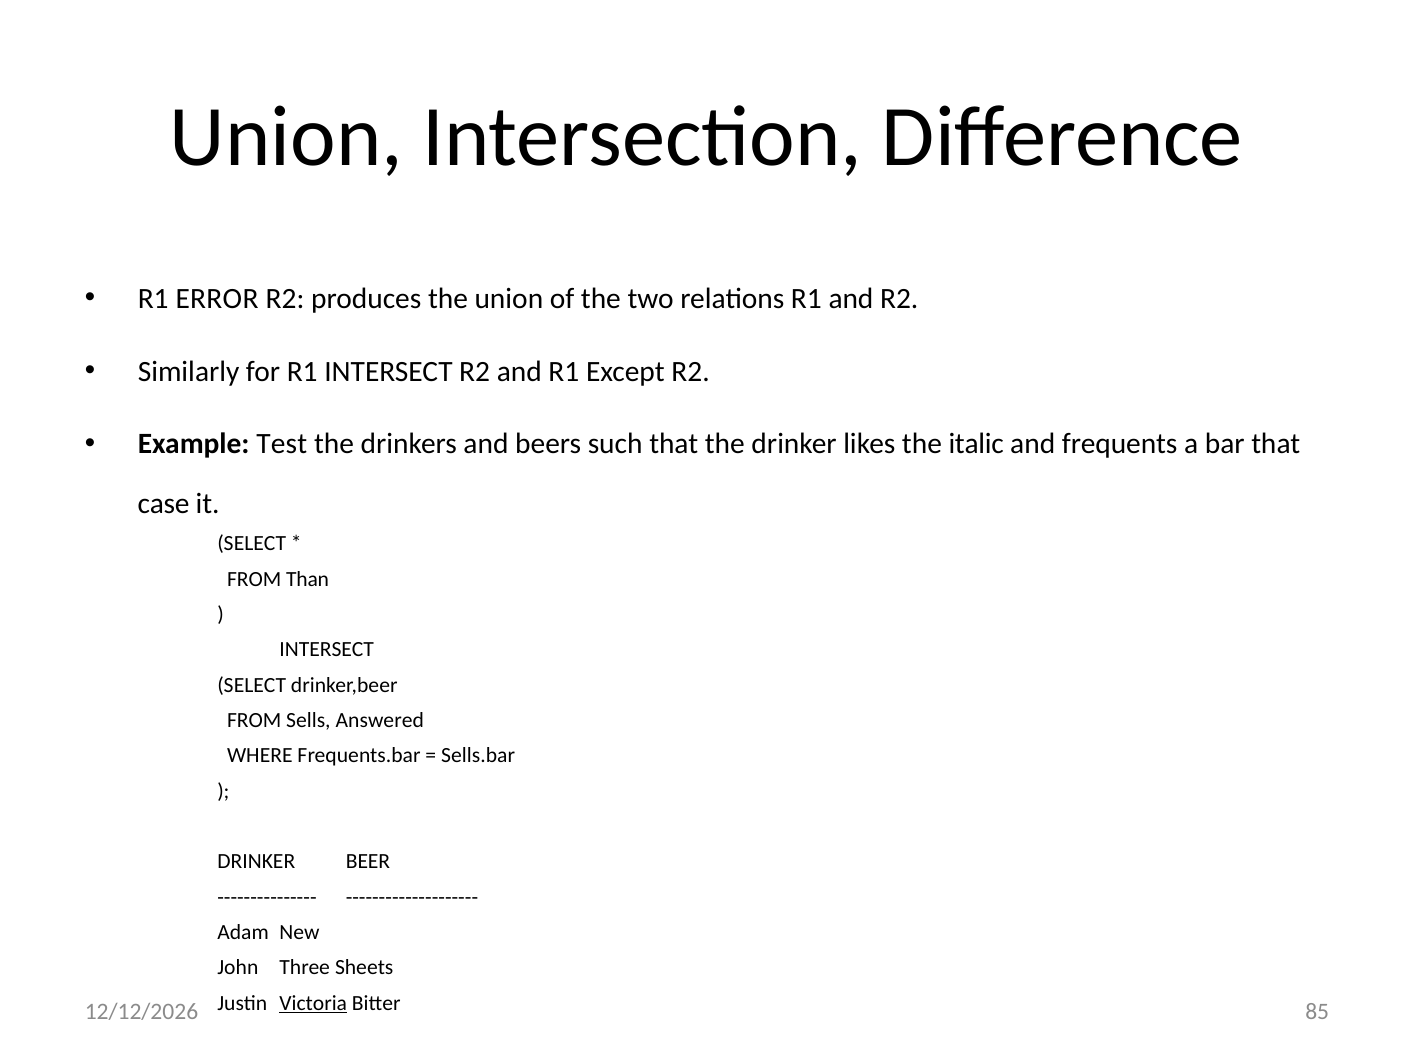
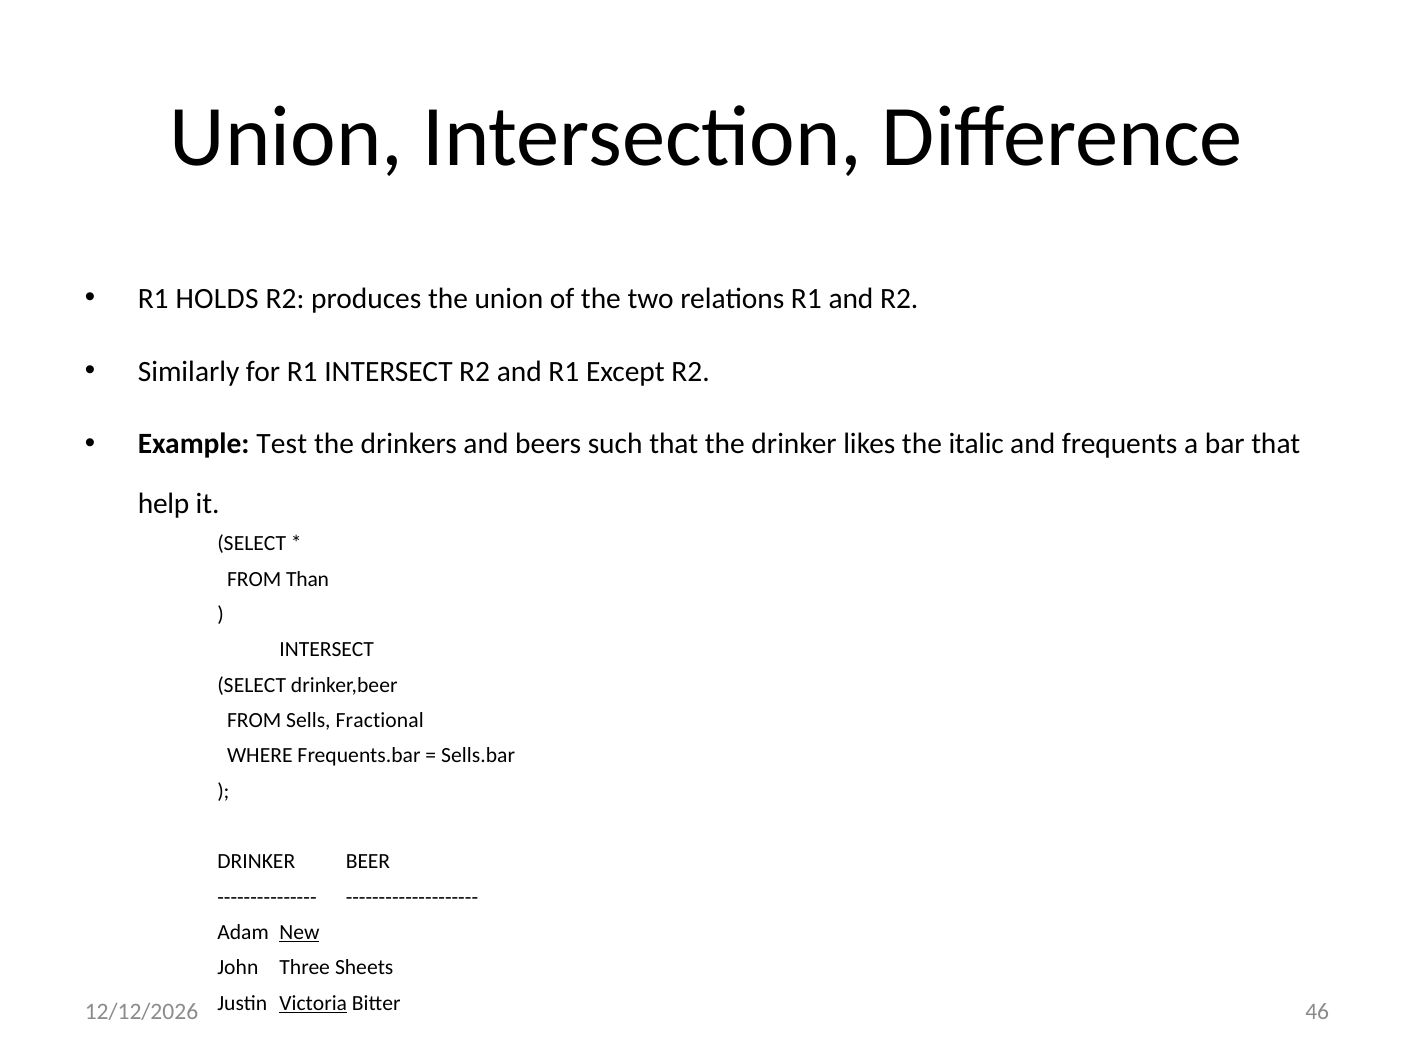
ERROR: ERROR -> HOLDS (217, 299)
case: case -> help (164, 504)
Answered: Answered -> Fractional (380, 721)
New underline: none -> present (299, 933)
85: 85 -> 46 (1317, 1013)
